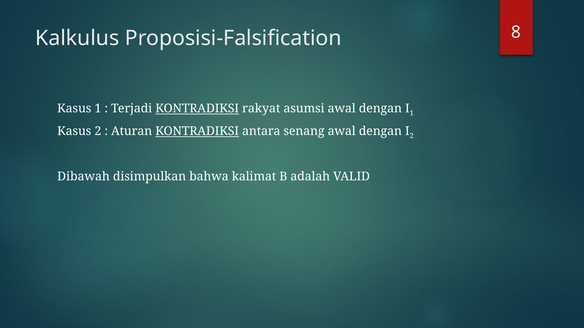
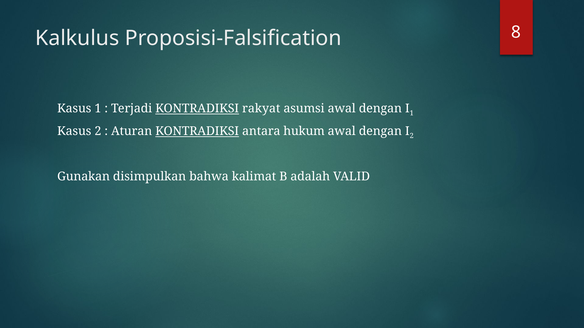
senang: senang -> hukum (304, 131)
Dibawah: Dibawah -> Gunakan (84, 177)
